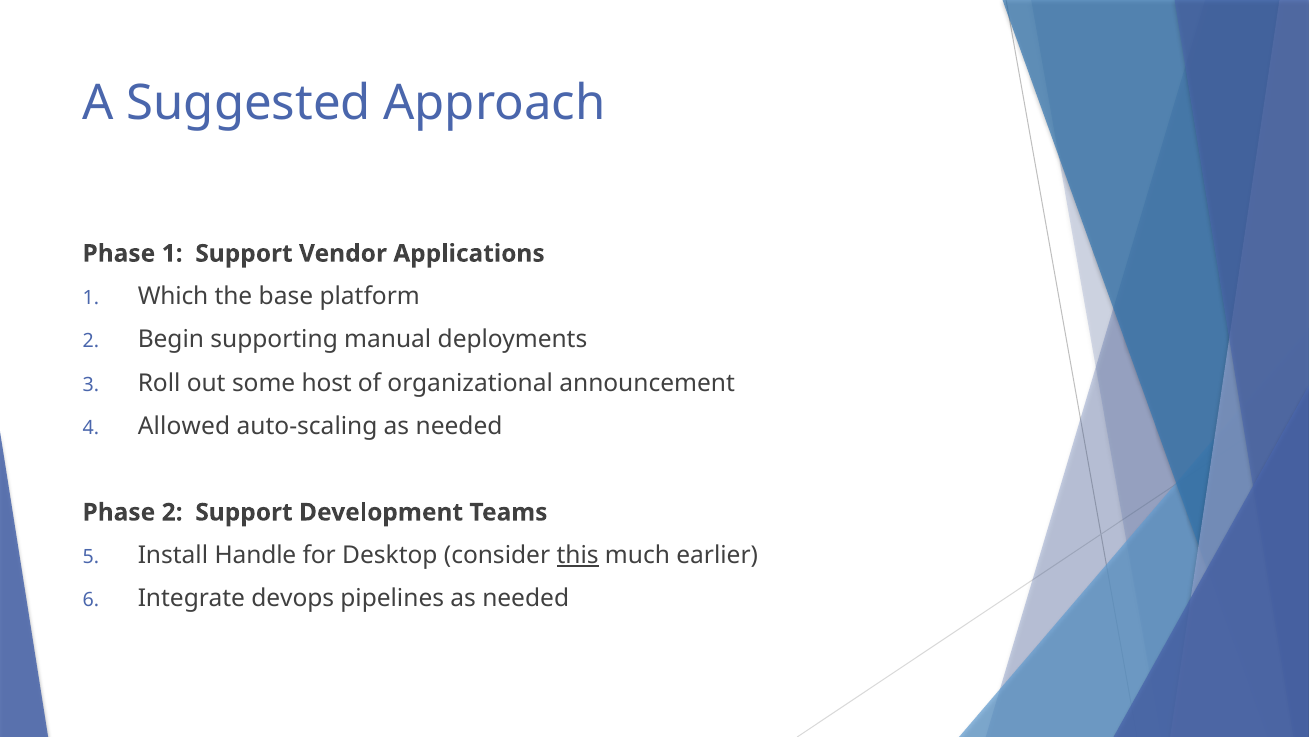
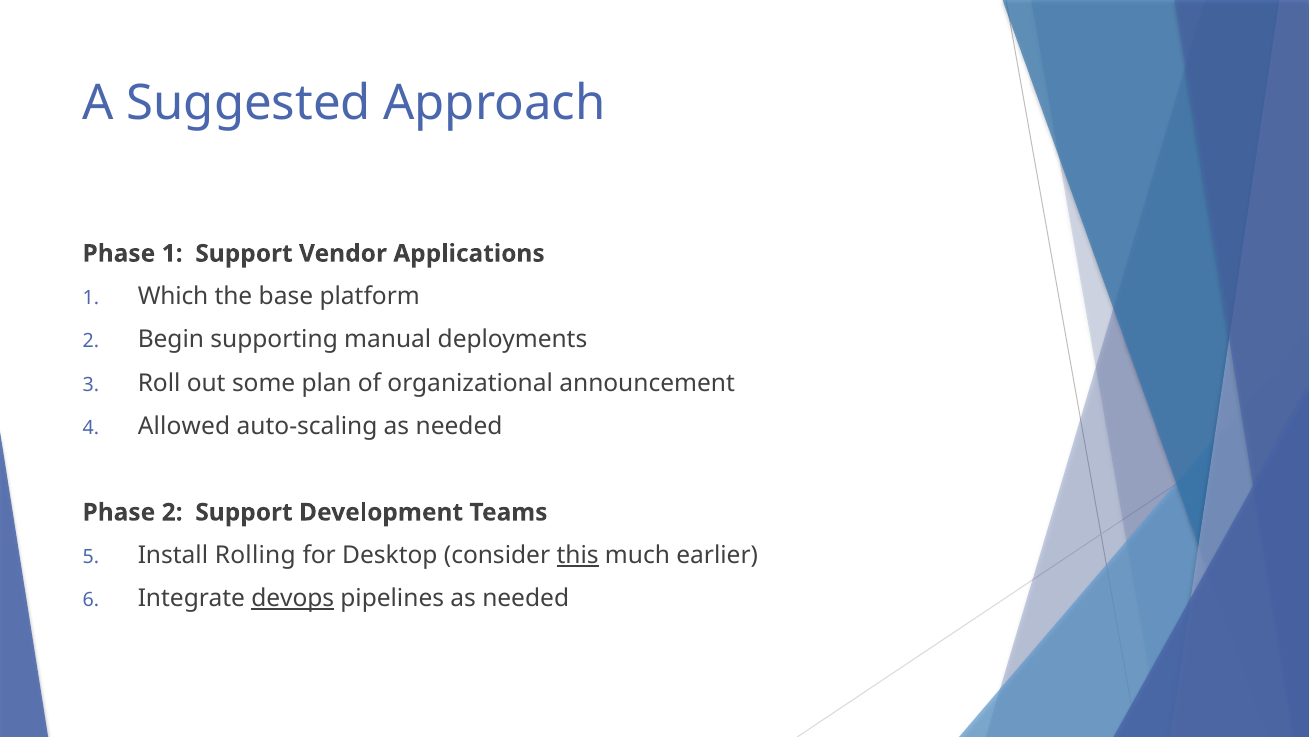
host: host -> plan (327, 383)
Handle: Handle -> Rolling (255, 555)
devops underline: none -> present (293, 598)
